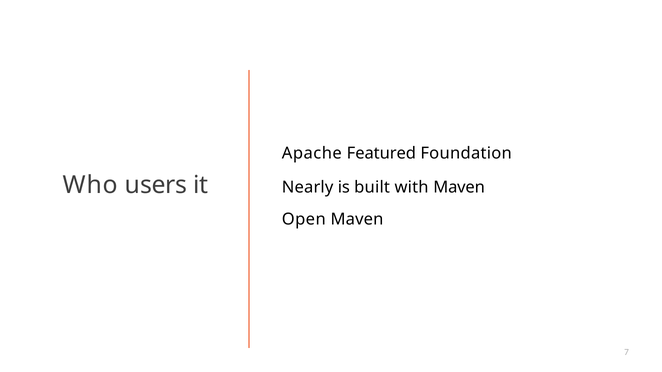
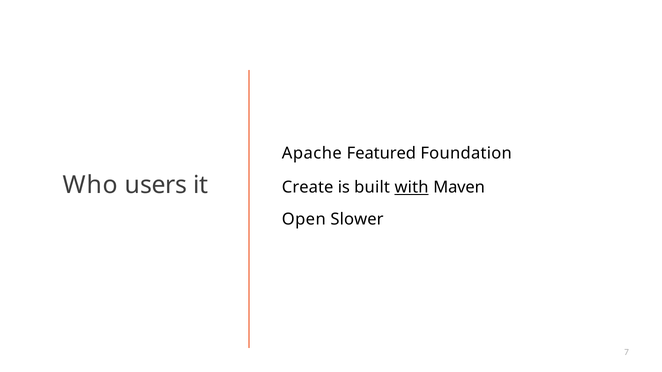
Nearly: Nearly -> Create (308, 187)
with underline: none -> present (412, 187)
Open Maven: Maven -> Slower (357, 219)
